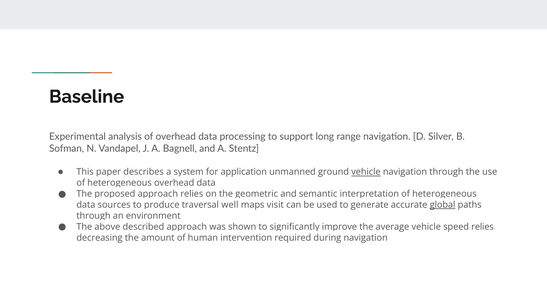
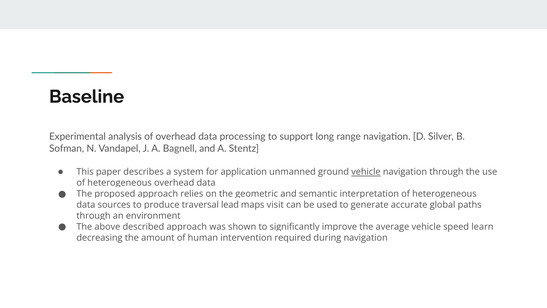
well: well -> lead (230, 205)
global underline: present -> none (443, 205)
speed relies: relies -> learn (482, 227)
